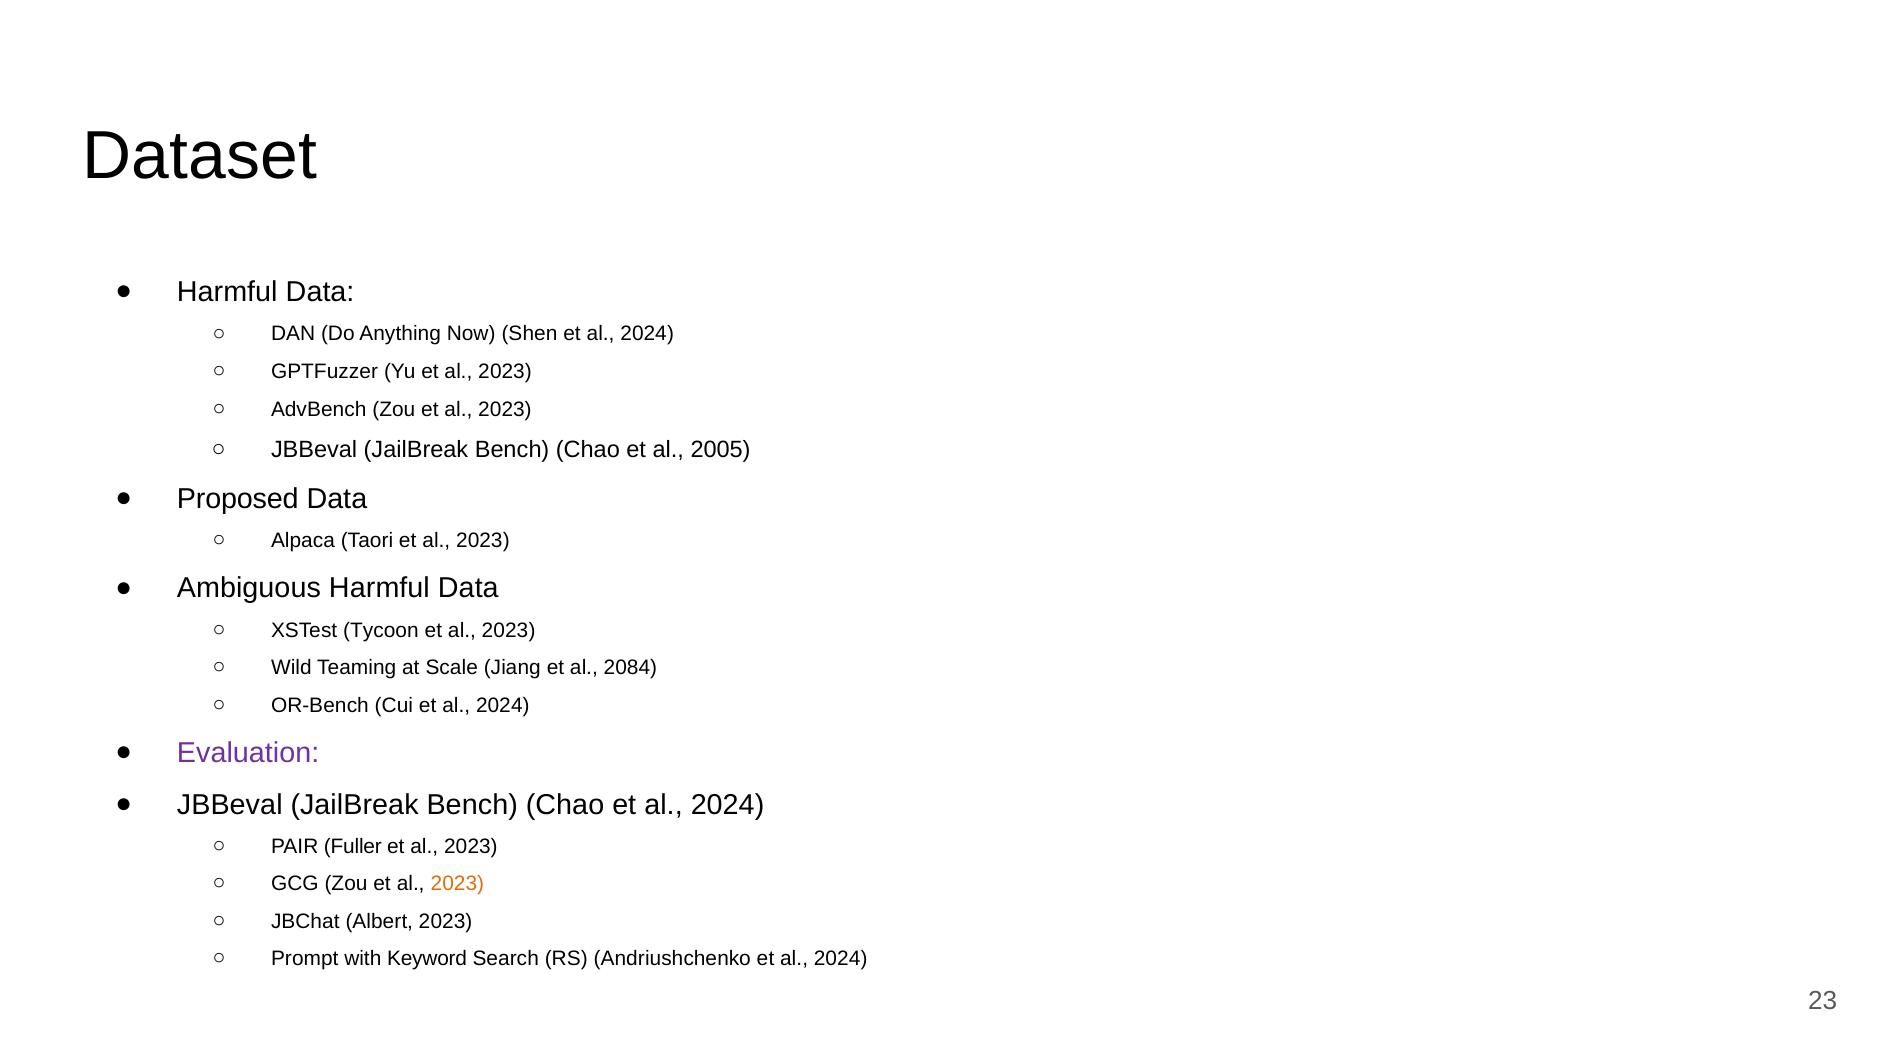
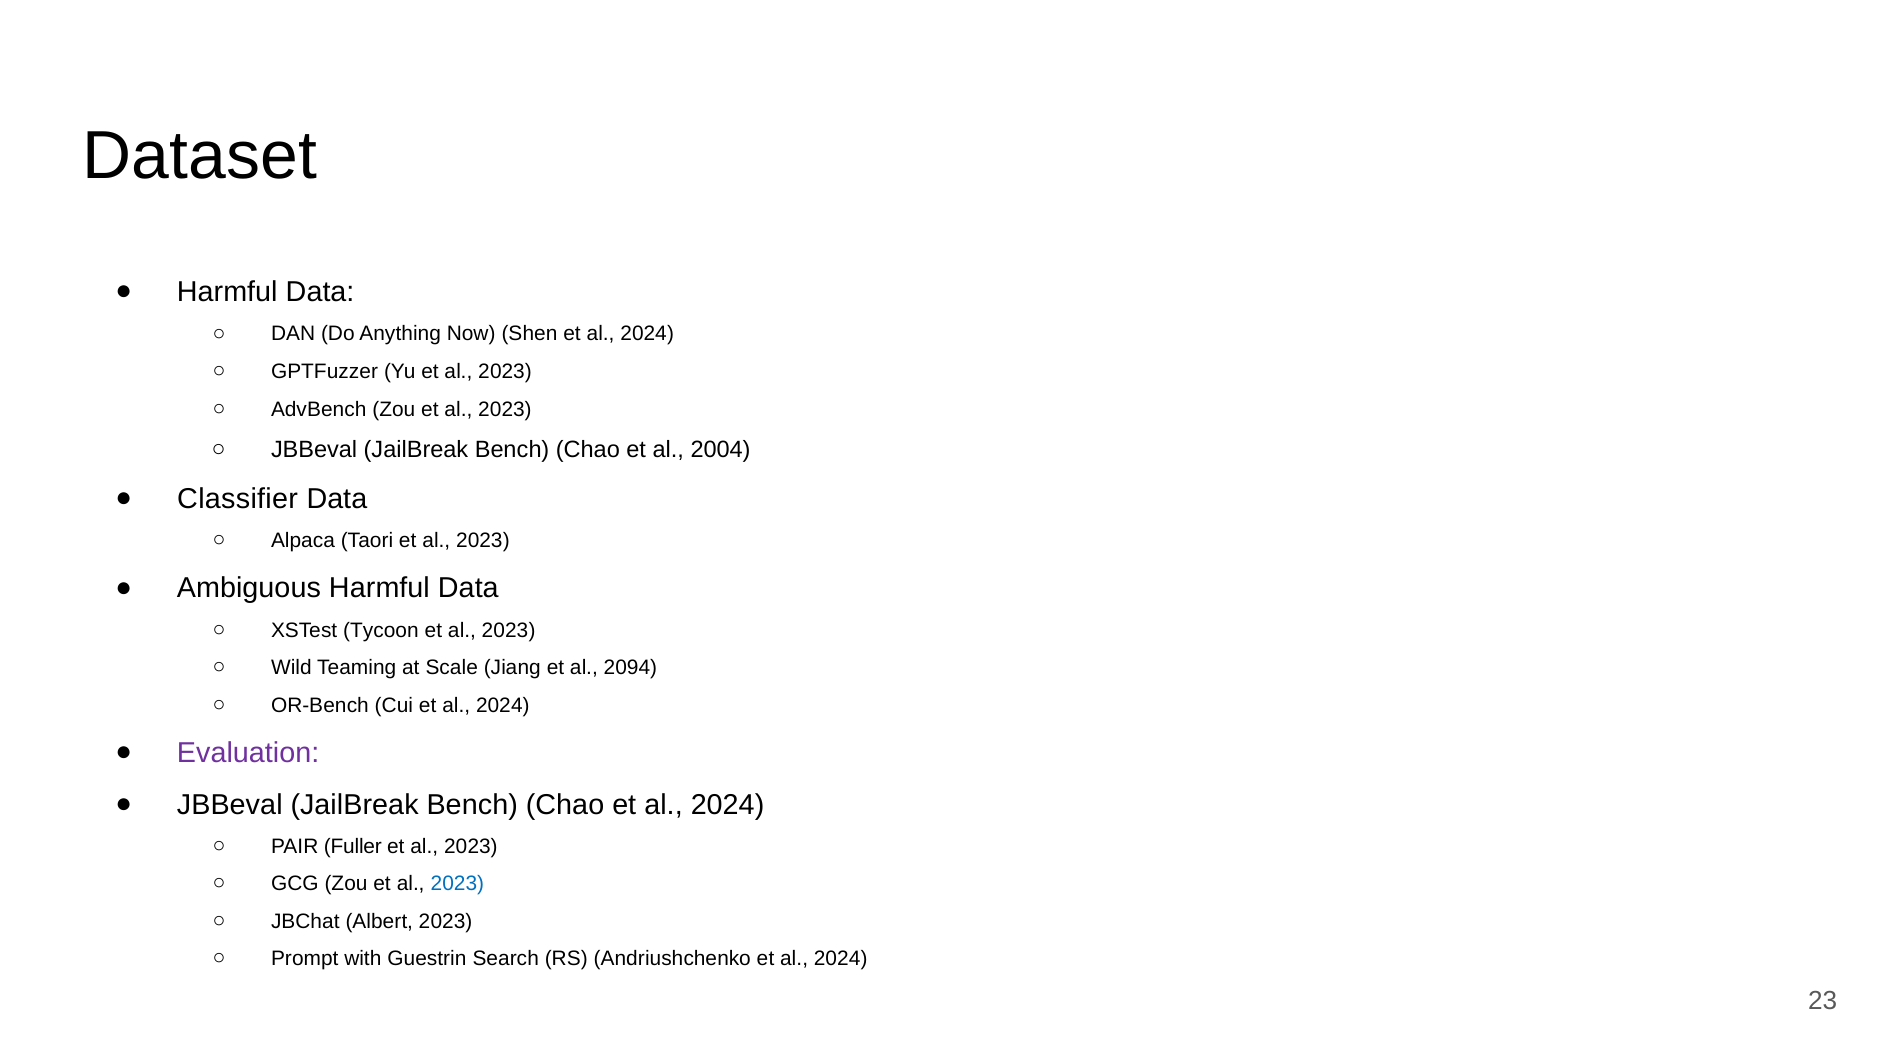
2005: 2005 -> 2004 (721, 450)
Proposed: Proposed -> Classifier (238, 499)
2084: 2084 -> 2094 (630, 668)
2023 colour: orange -> blue (457, 884)
Keyword: Keyword -> Guestrin (427, 959)
